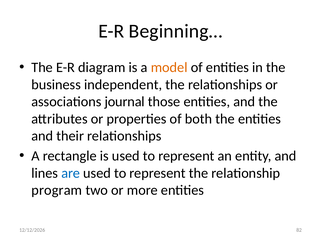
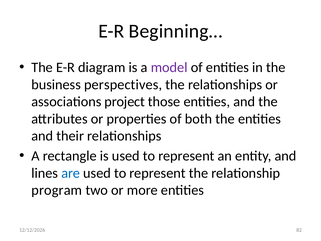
model colour: orange -> purple (169, 67)
independent: independent -> perspectives (123, 84)
journal: journal -> project (125, 102)
